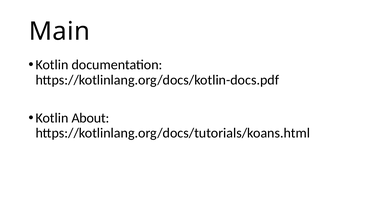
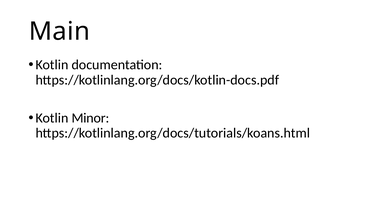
About: About -> Minor (90, 118)
